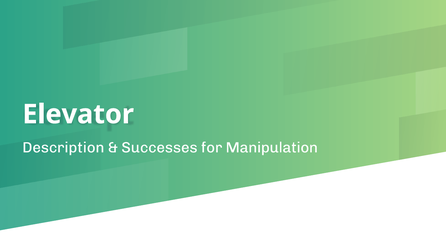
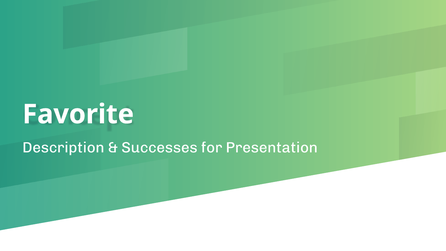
Elevator: Elevator -> Favorite (78, 114)
Manipulation: Manipulation -> Presentation (272, 147)
